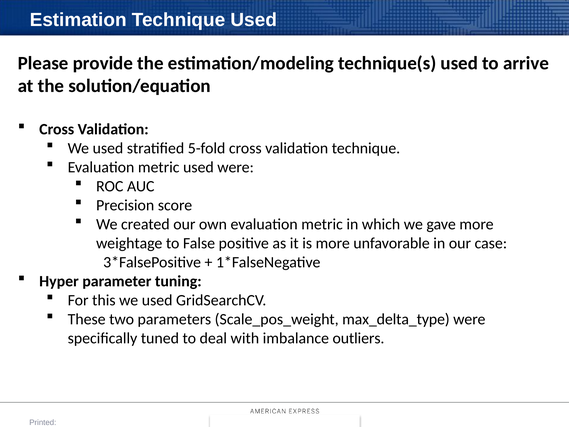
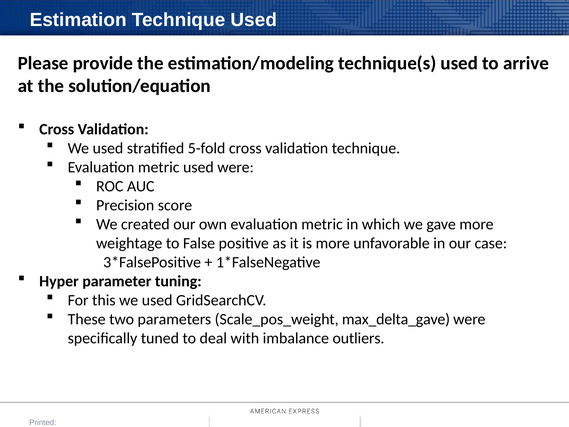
max_delta_type: max_delta_type -> max_delta_gave (396, 319)
